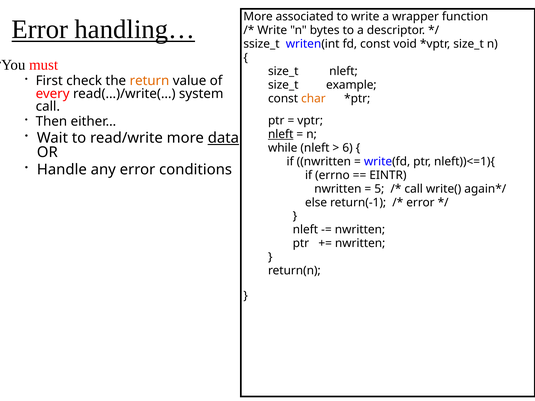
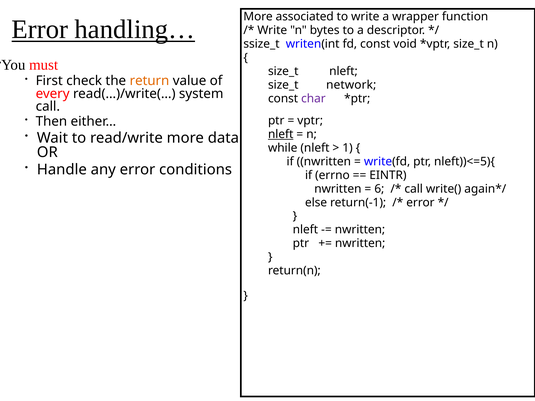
example: example -> network (351, 85)
char colour: orange -> purple (313, 99)
data underline: present -> none (223, 138)
6: 6 -> 1 (348, 148)
nleft))<=1){: nleft))<=1){ -> nleft))<=5){ (465, 162)
5: 5 -> 6 (379, 189)
